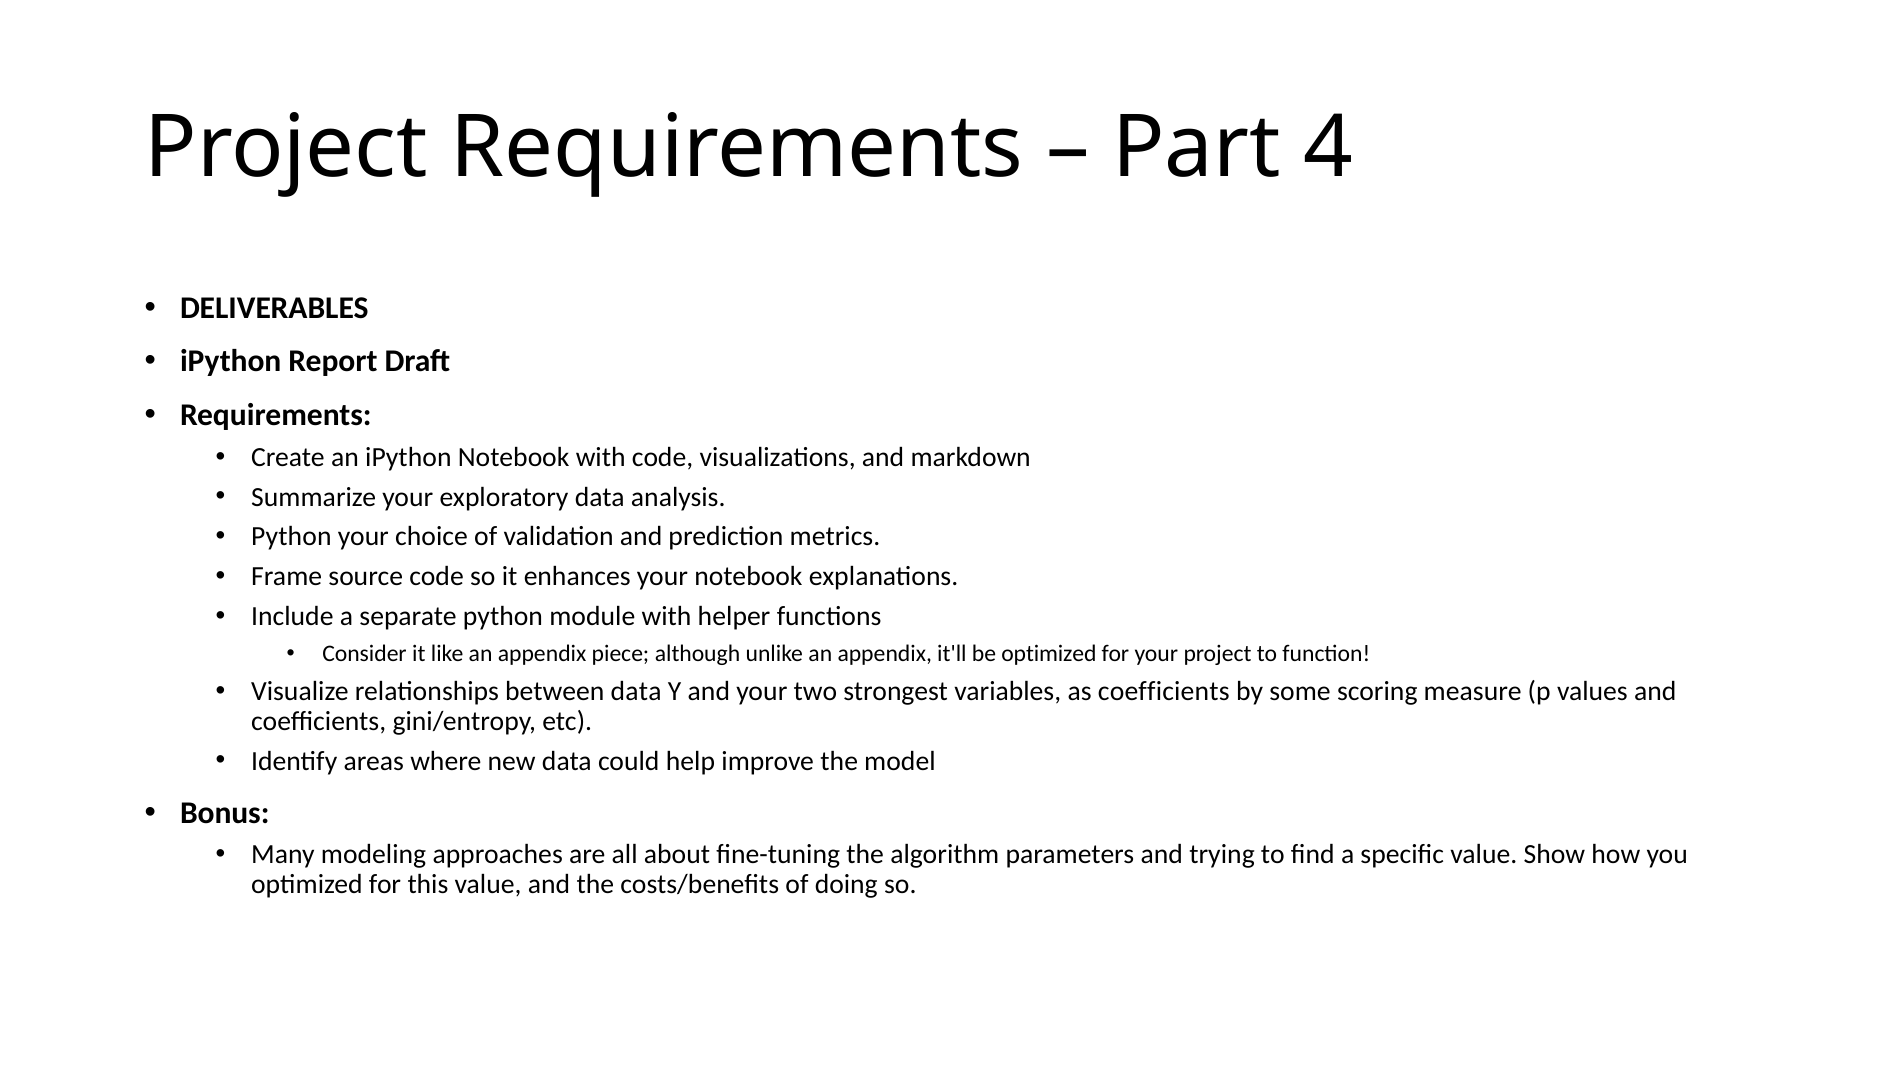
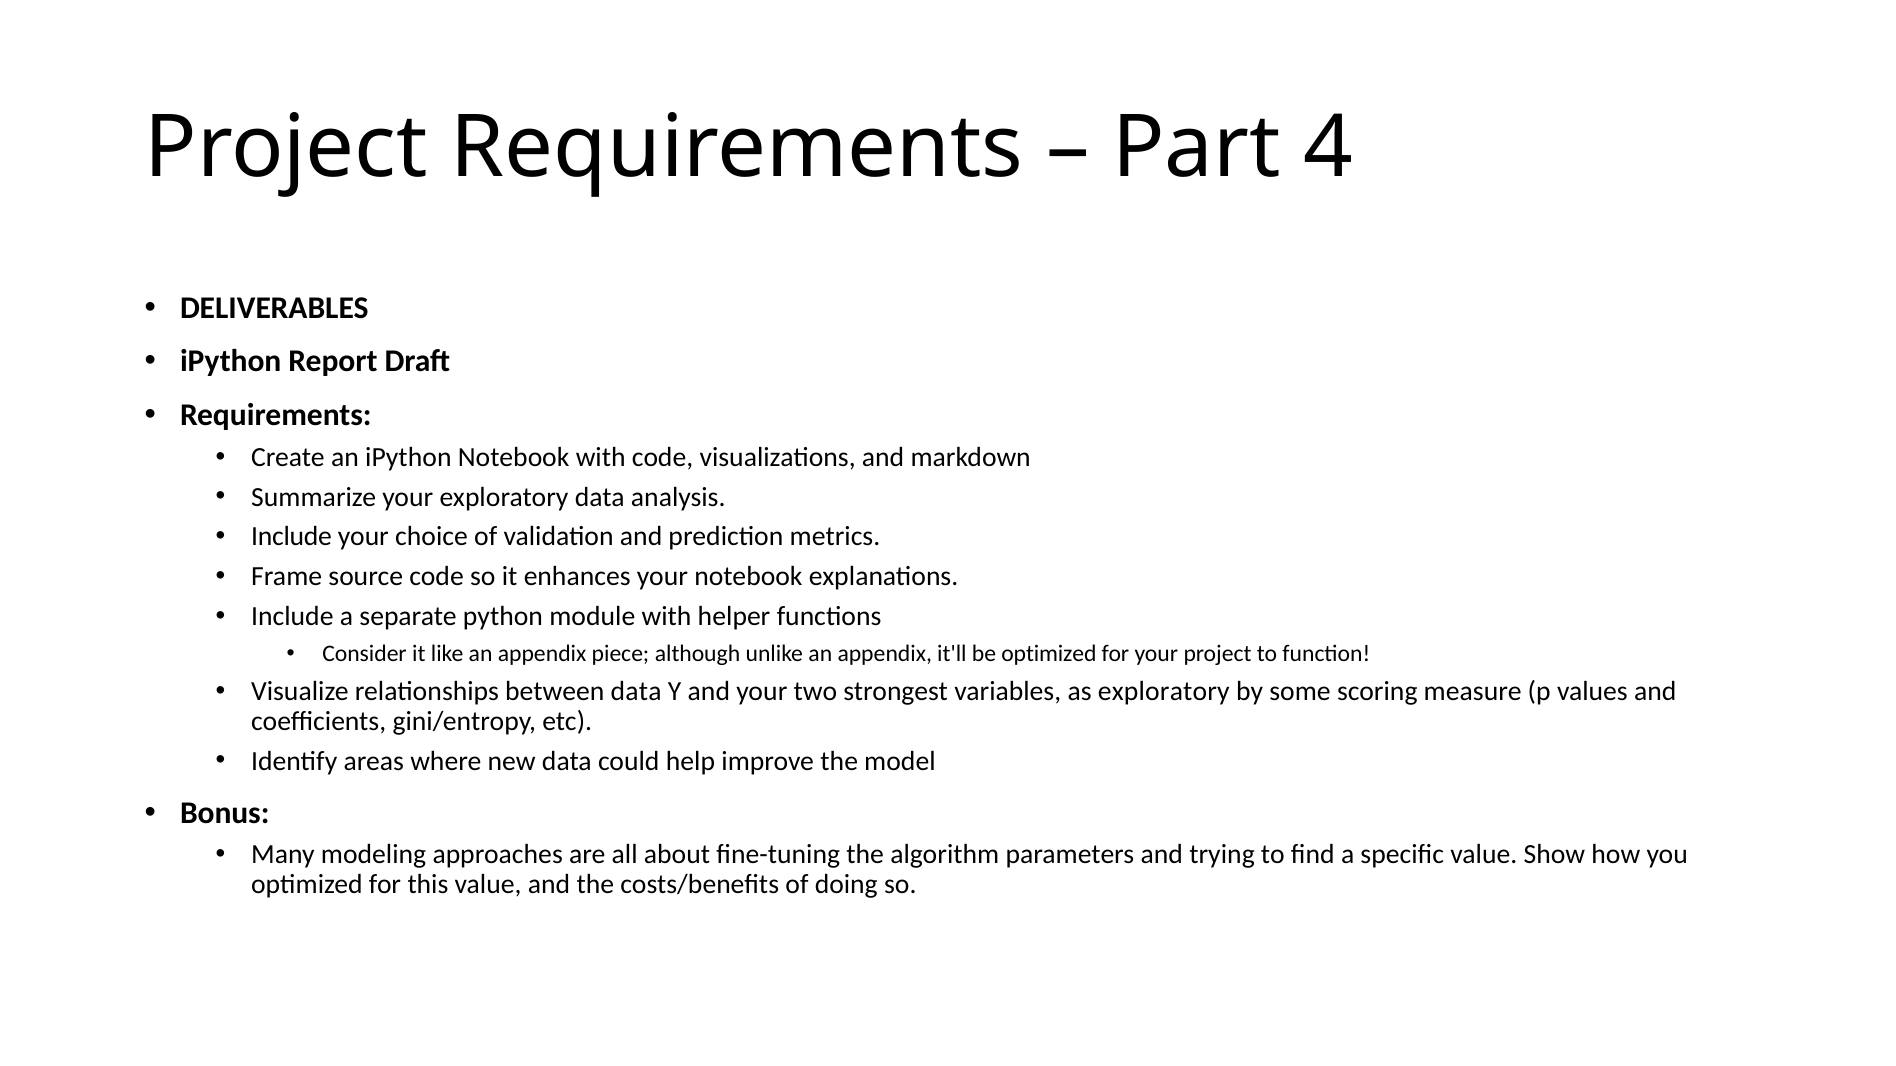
Python: Python -> Include (292, 537)
as coefficients: coefficients -> exploratory (1164, 692)
